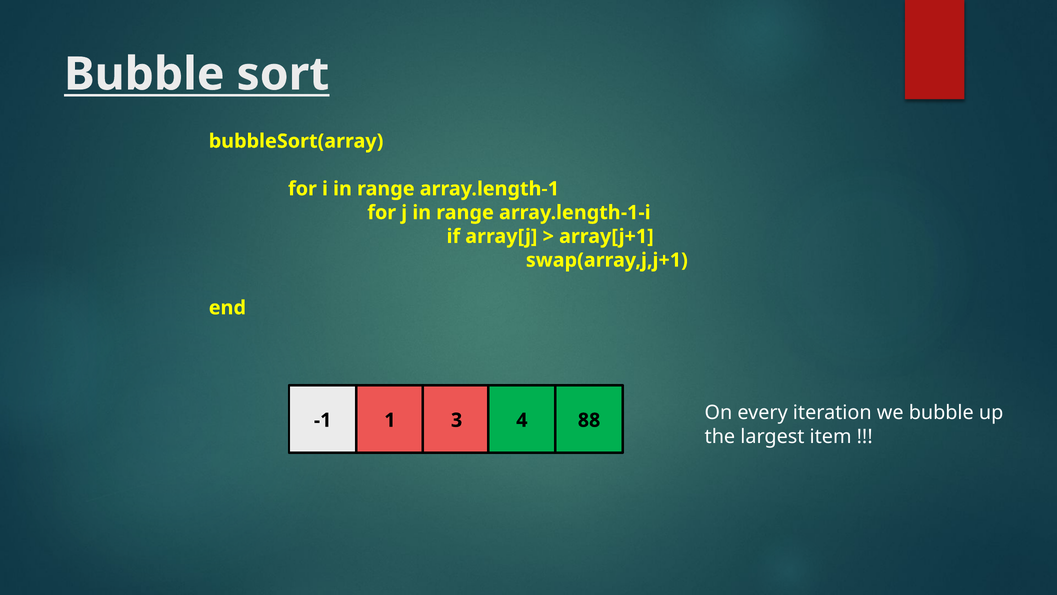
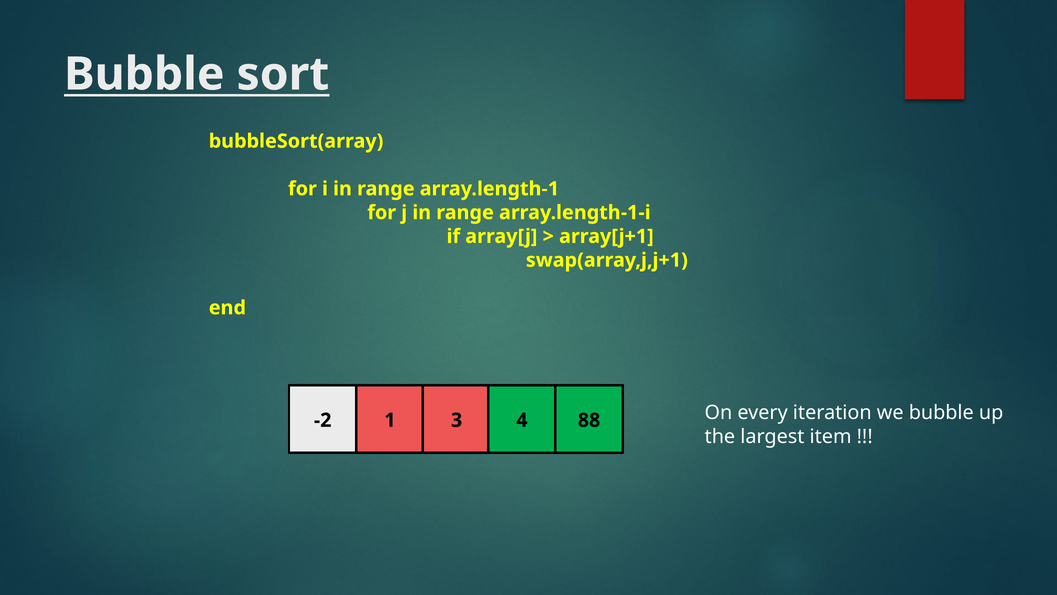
-1: -1 -> -2 (323, 420)
